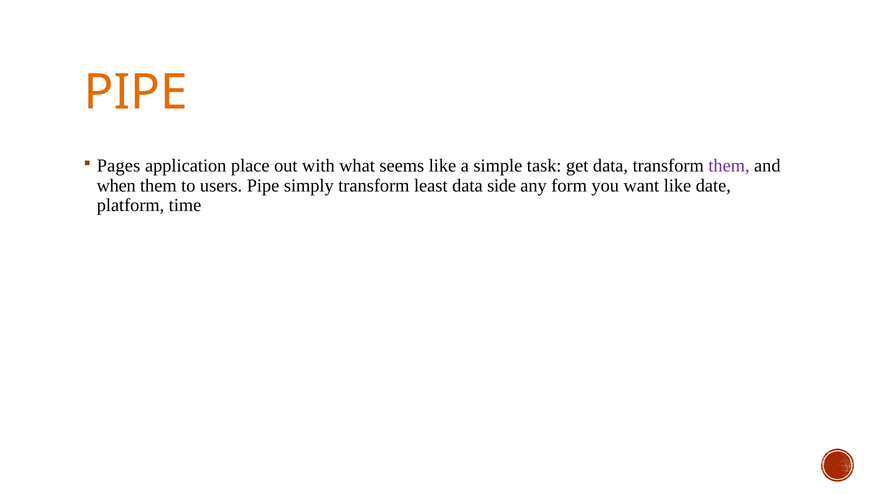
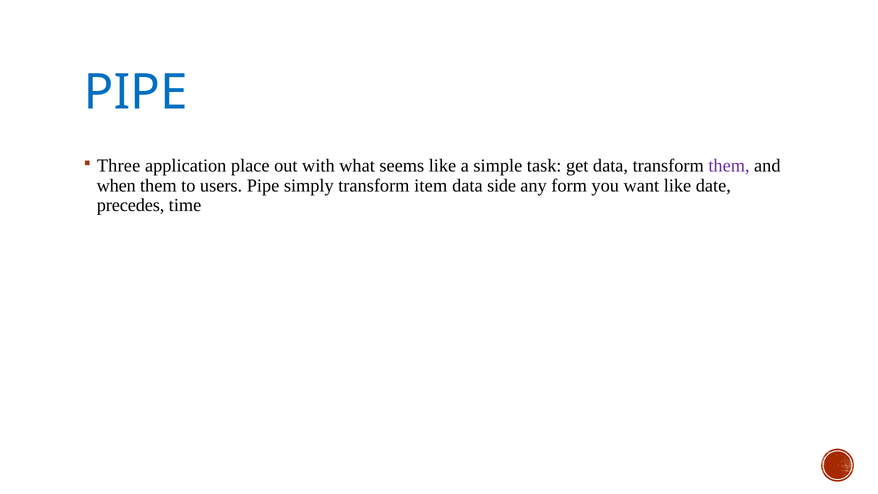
PIPE colour: orange -> blue (136, 93)
Pages: Pages -> Three (119, 166)
least: least -> item (431, 186)
platform: platform -> precedes (131, 205)
